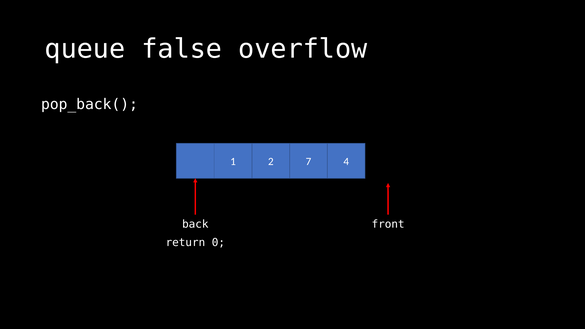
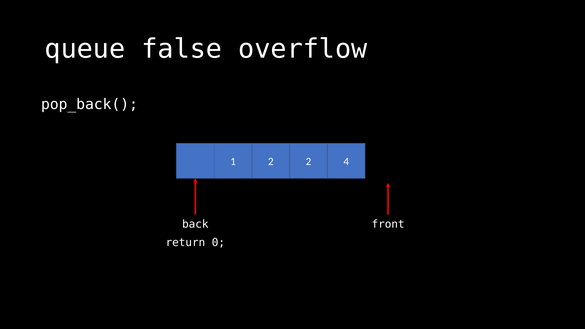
2 7: 7 -> 2 (309, 162)
